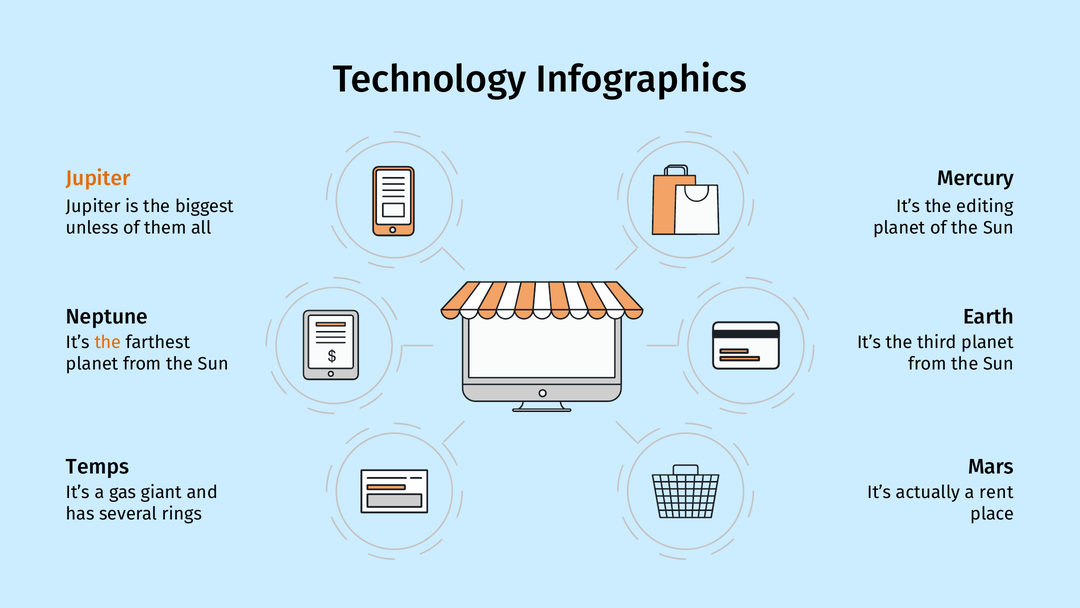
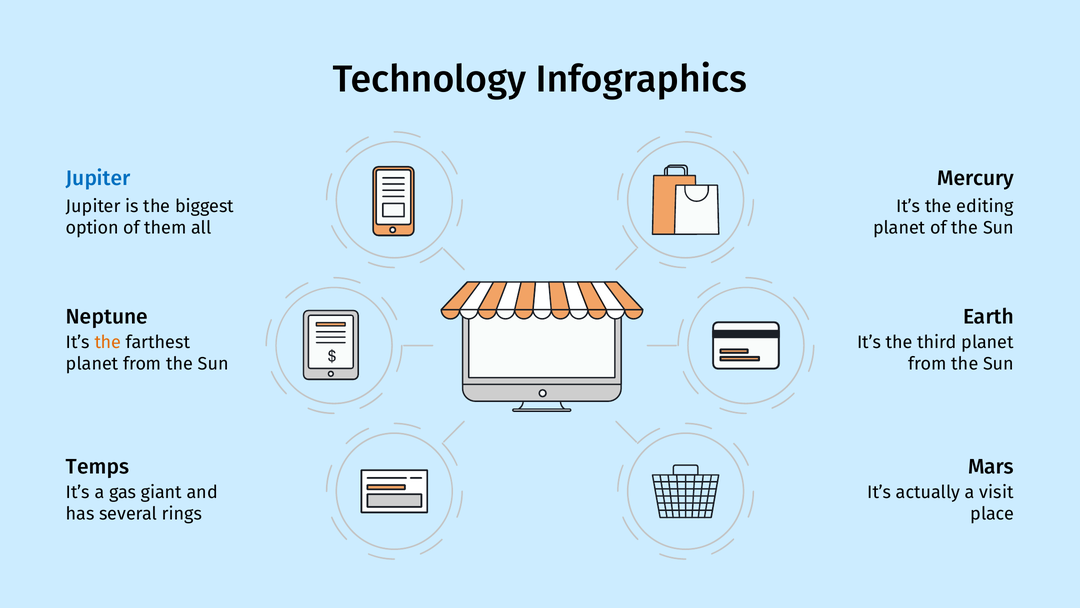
Jupiter colour: orange -> blue (98, 178)
unless: unless -> option (92, 228)
rent: rent -> visit (997, 492)
